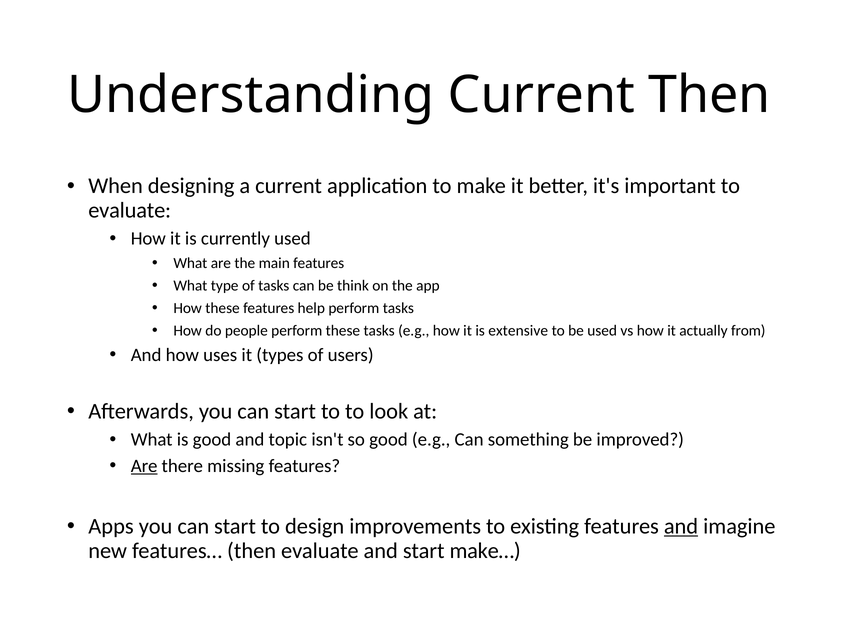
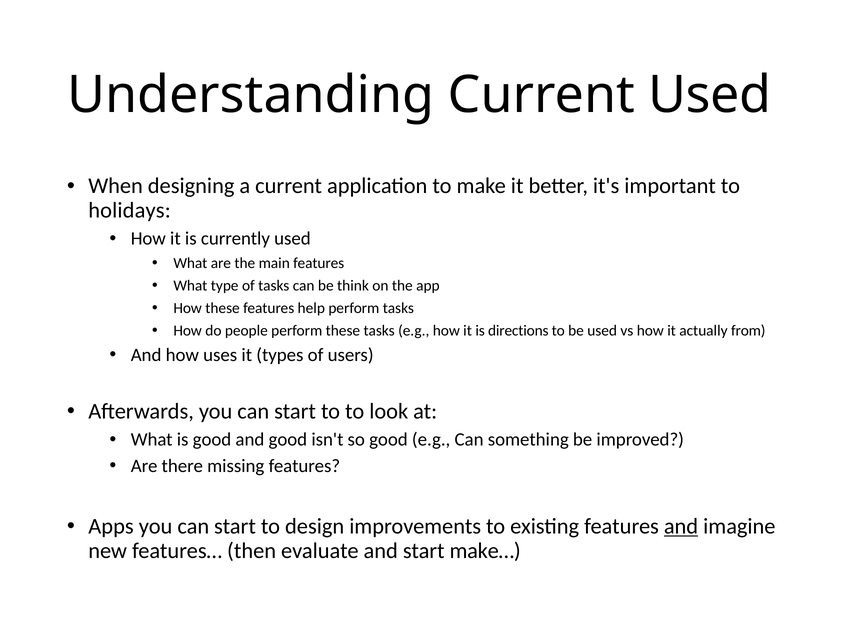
Current Then: Then -> Used (710, 95)
evaluate: evaluate -> holidays (130, 210)
extensive: extensive -> directions (518, 331)
and topic: topic -> good (288, 440)
Are underline: present -> none (144, 466)
